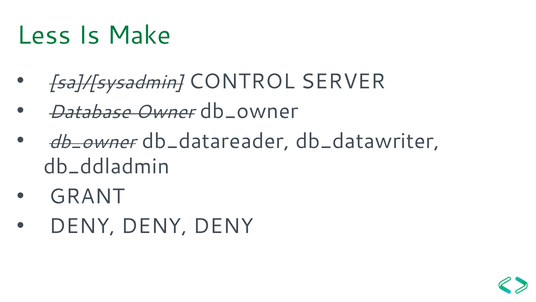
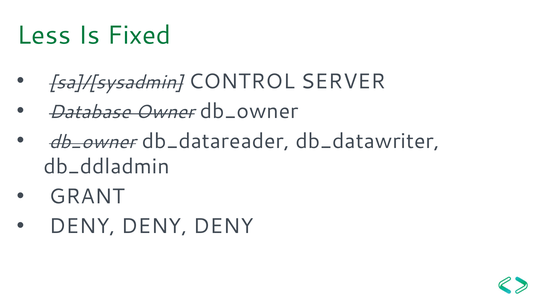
Make: Make -> Fixed (139, 35)
